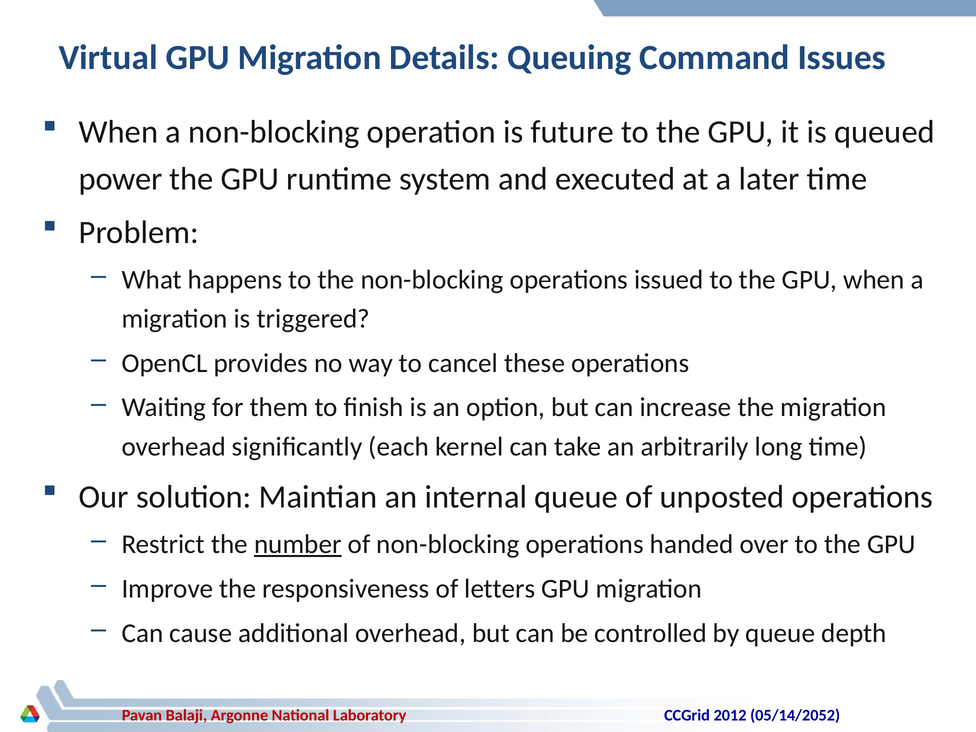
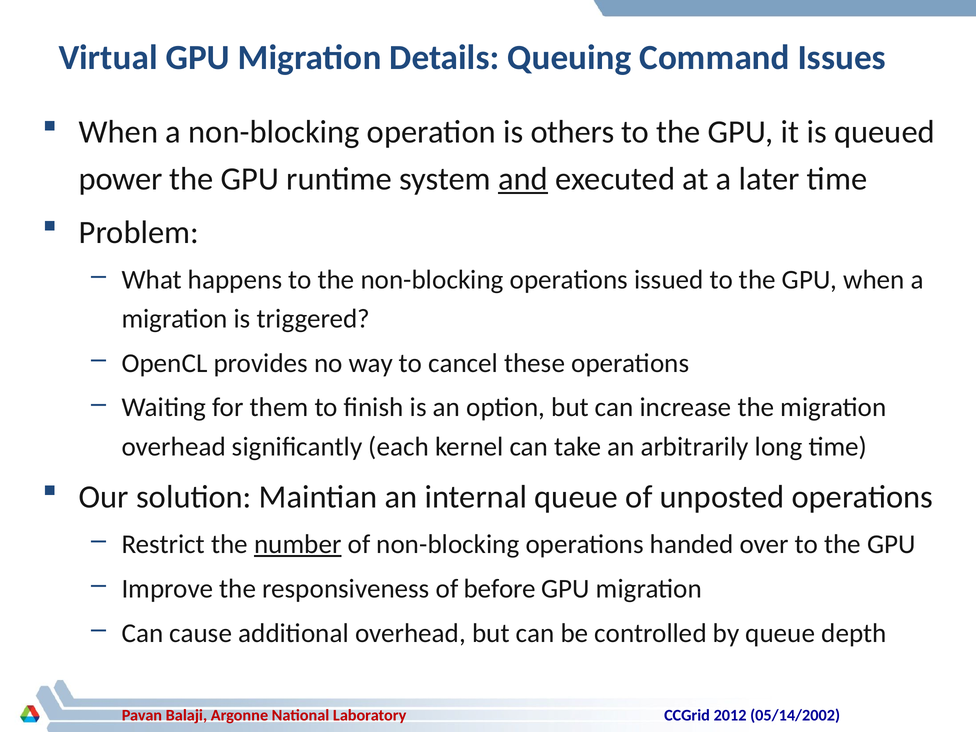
future: future -> others (572, 132)
and underline: none -> present (523, 179)
letters: letters -> before (500, 589)
05/14/2052: 05/14/2052 -> 05/14/2002 (795, 715)
